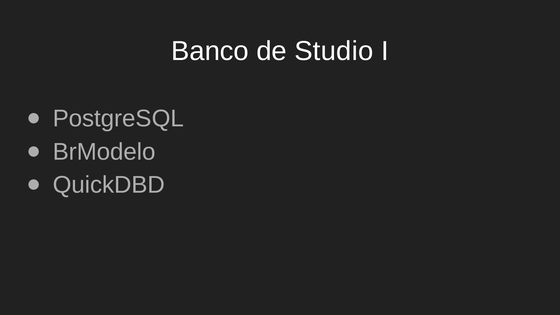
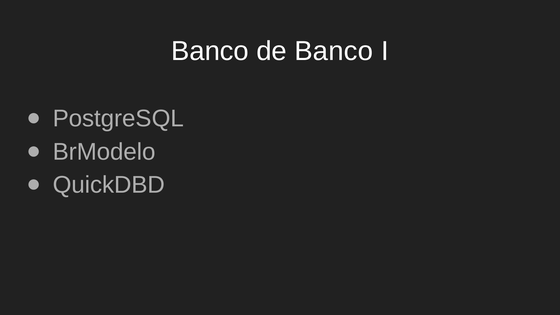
de Studio: Studio -> Banco (334, 51)
